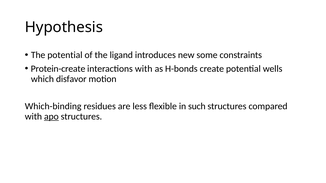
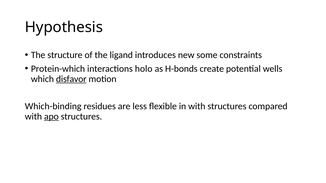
The potential: potential -> structure (65, 55)
Protein-create: Protein-create -> Protein-which (58, 69)
interactions with: with -> holo (144, 69)
disfavor underline: none -> present (71, 79)
in such: such -> with (197, 106)
